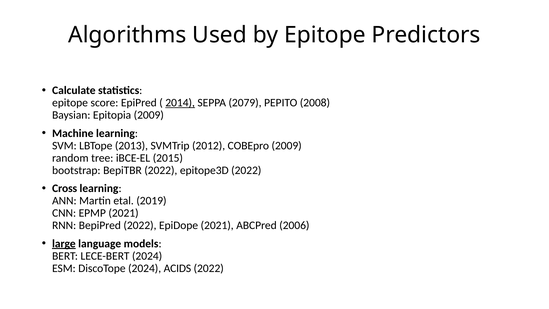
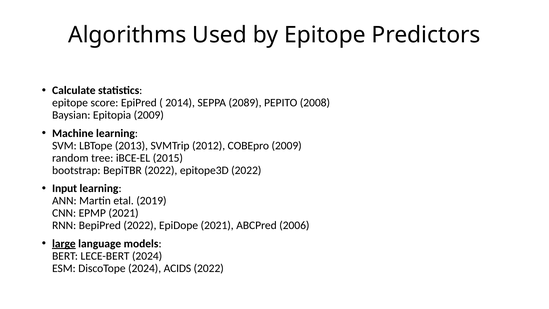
2014 underline: present -> none (180, 103)
2079: 2079 -> 2089 (245, 103)
Cross: Cross -> Input (65, 188)
